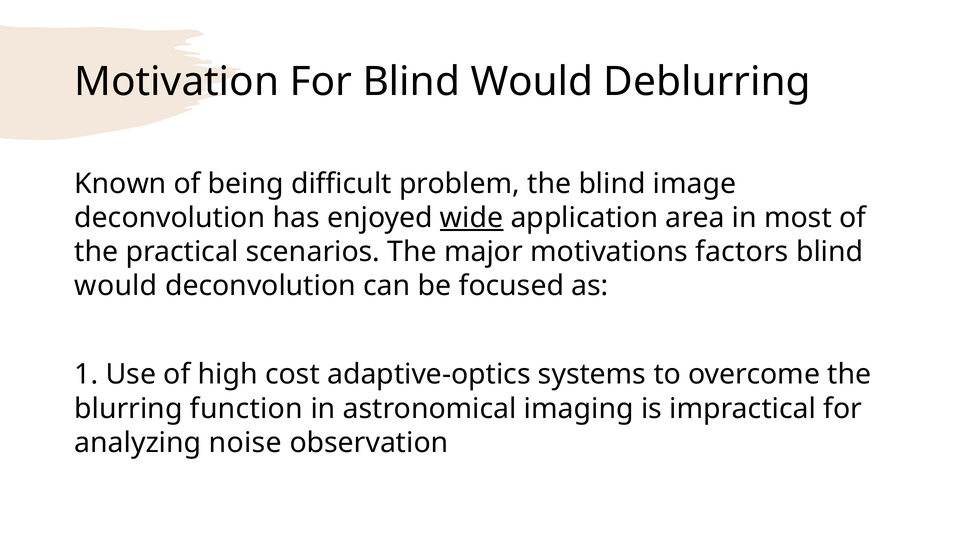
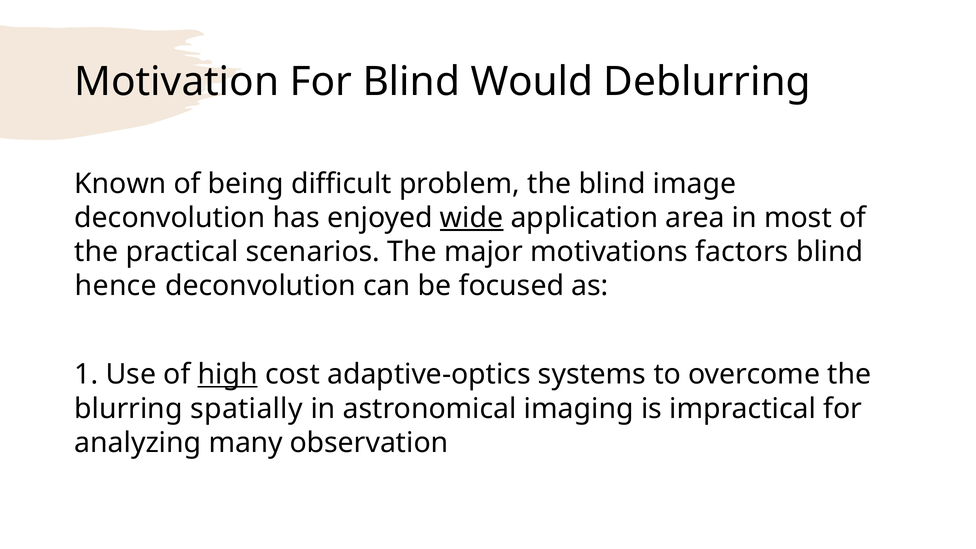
would: would -> hence (116, 286)
high underline: none -> present (228, 375)
function: function -> spatially (246, 409)
noise: noise -> many (246, 443)
